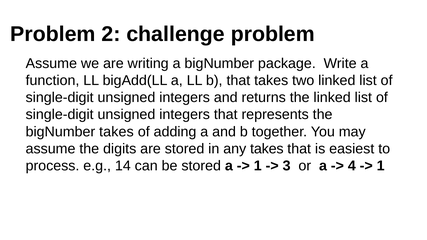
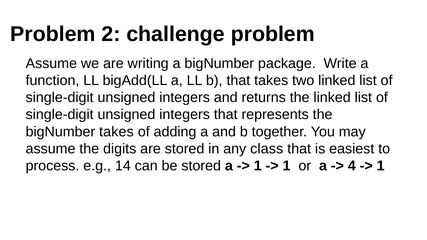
any takes: takes -> class (267, 149)
3: 3 -> 1 (287, 166)
